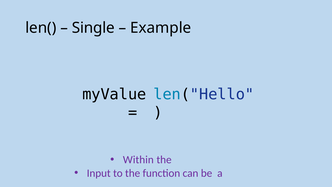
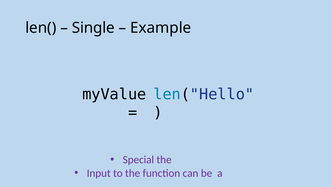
Within: Within -> Special (138, 160)
